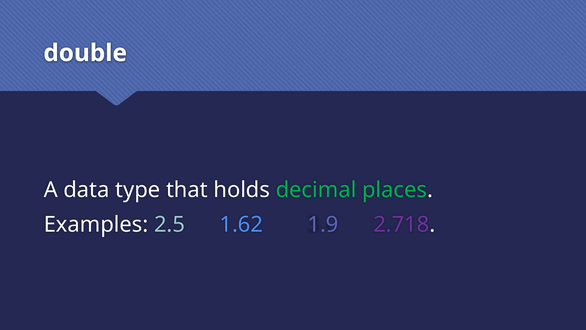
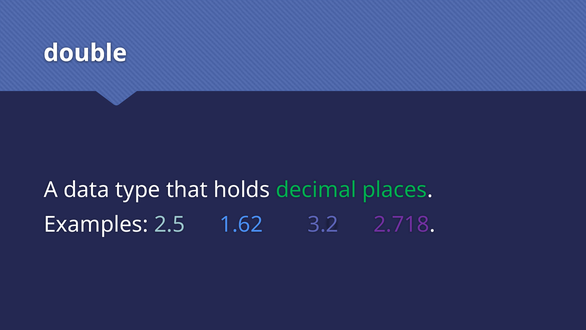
1.9: 1.9 -> 3.2 (323, 224)
